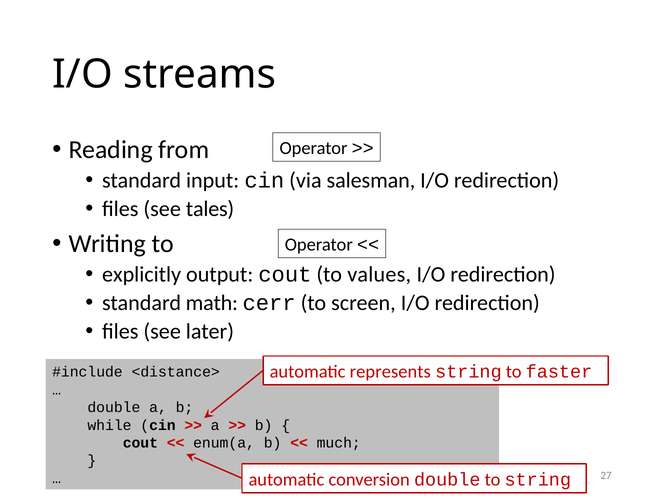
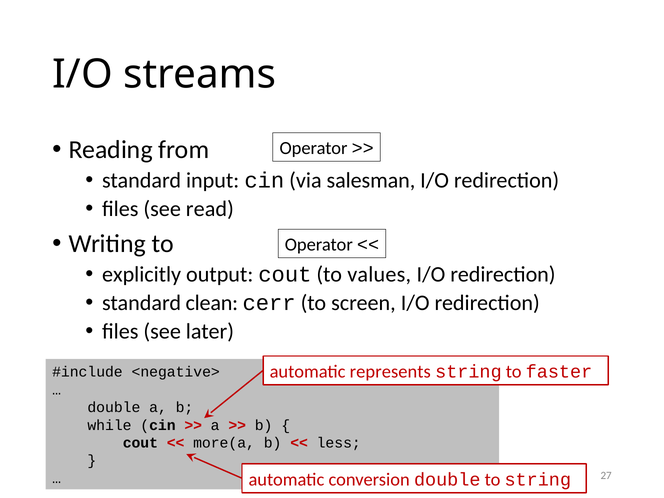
tales: tales -> read (210, 209)
math: math -> clean (212, 303)
<distance>: <distance> -> <negative> (176, 372)
enum(a: enum(a -> more(a (224, 443)
much: much -> less (339, 443)
